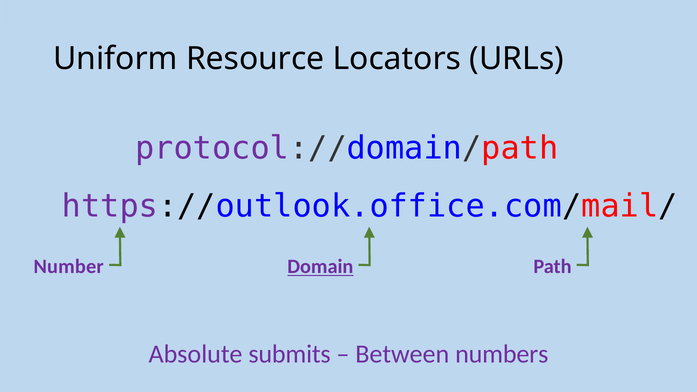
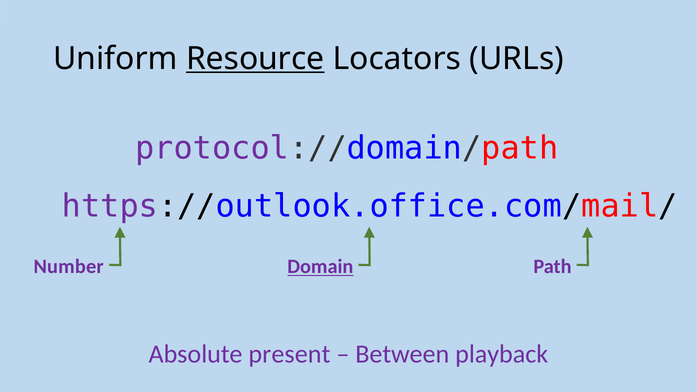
Resource underline: none -> present (255, 59)
submits: submits -> present (289, 354)
numbers: numbers -> playback (502, 354)
